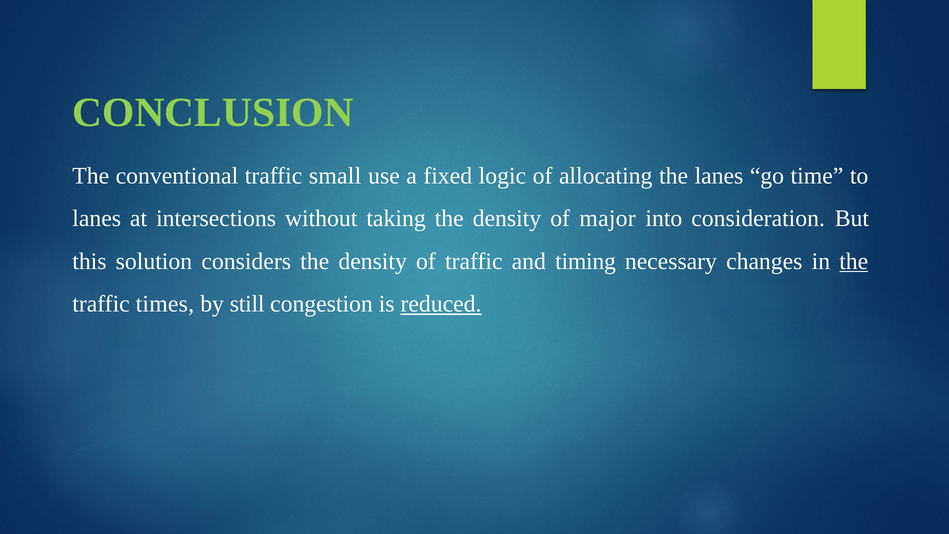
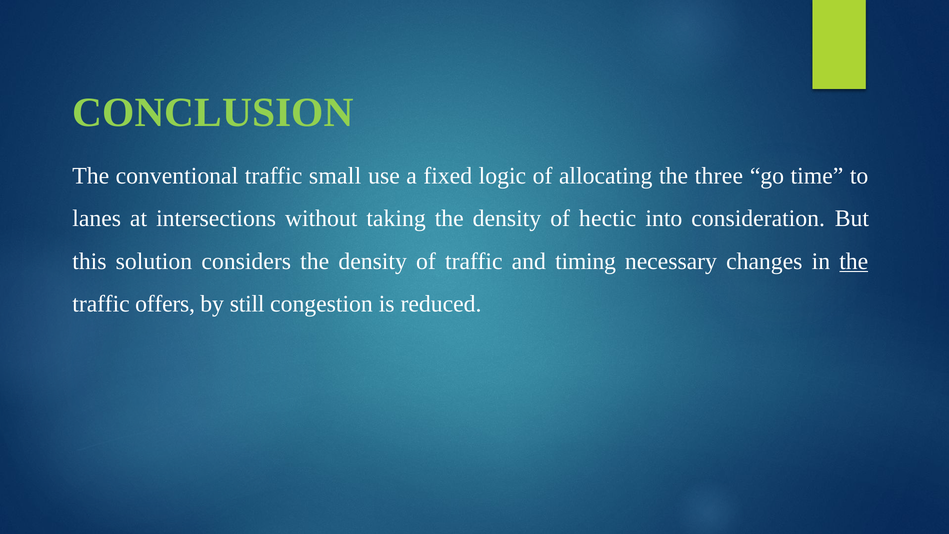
the lanes: lanes -> three (719, 176)
major: major -> hectic (608, 218)
times: times -> offers (165, 304)
reduced underline: present -> none (441, 304)
